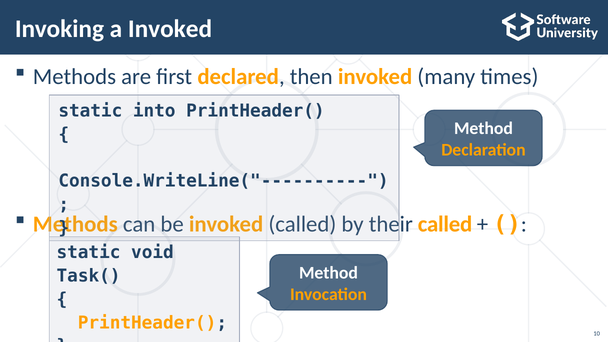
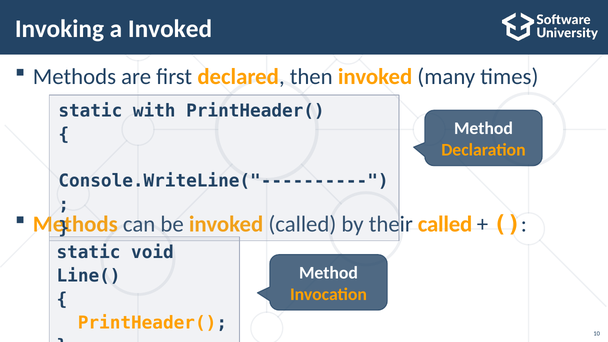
into: into -> with (154, 111)
Task(: Task( -> Line( (89, 276)
